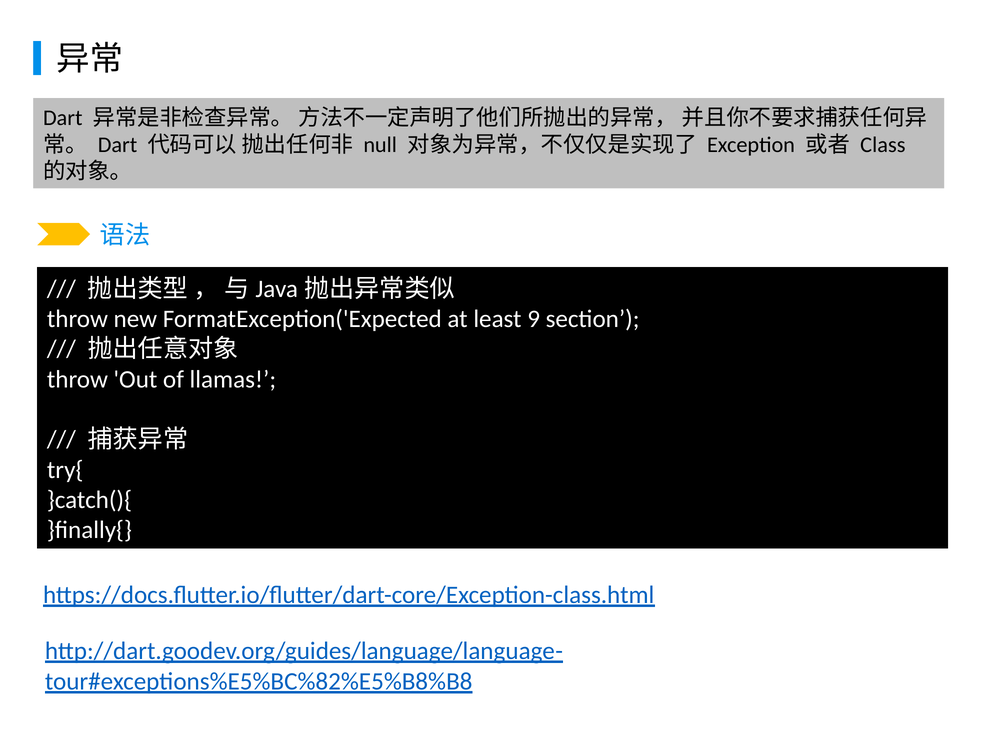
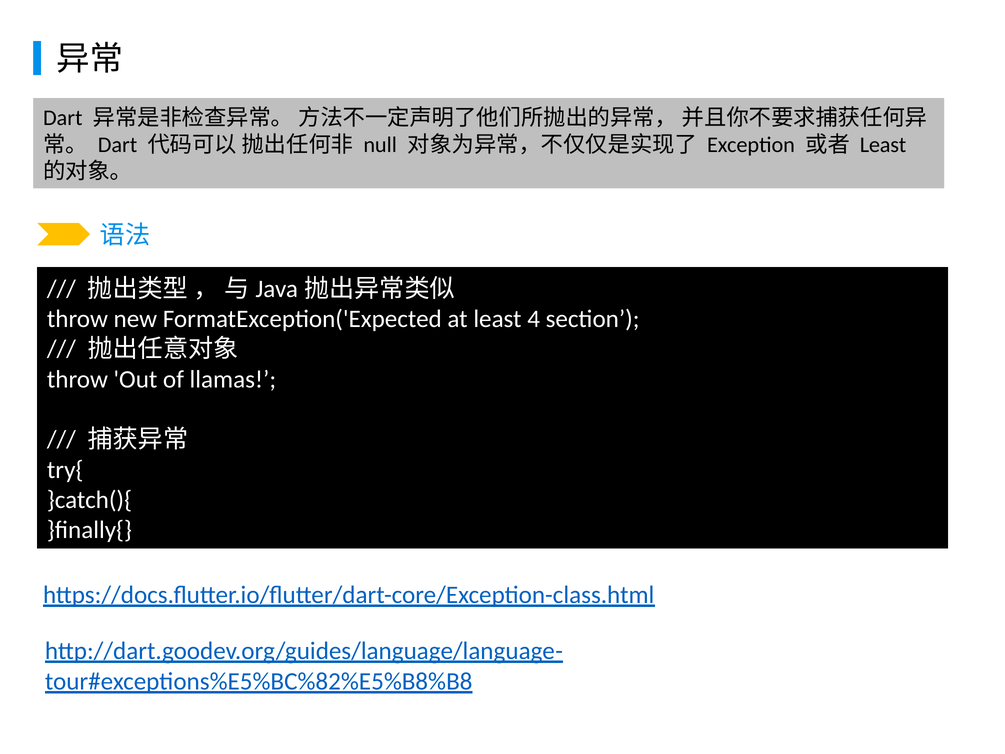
Class: Class -> Least (883, 145)
9: 9 -> 4 (534, 319)
